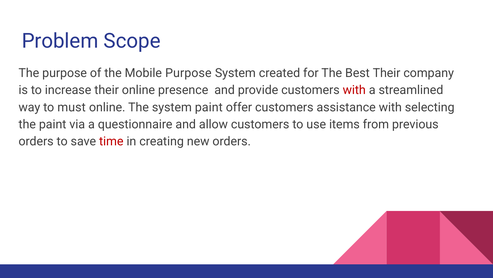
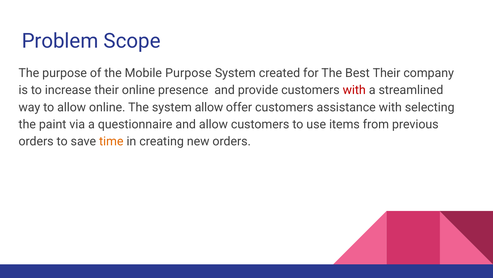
to must: must -> allow (72, 107)
system paint: paint -> allow (209, 107)
time colour: red -> orange (111, 141)
